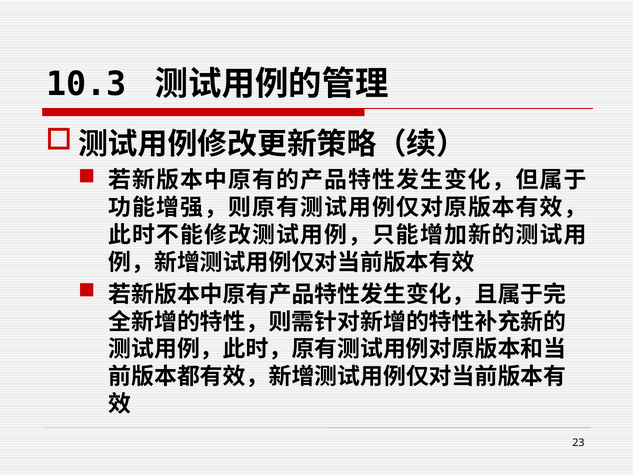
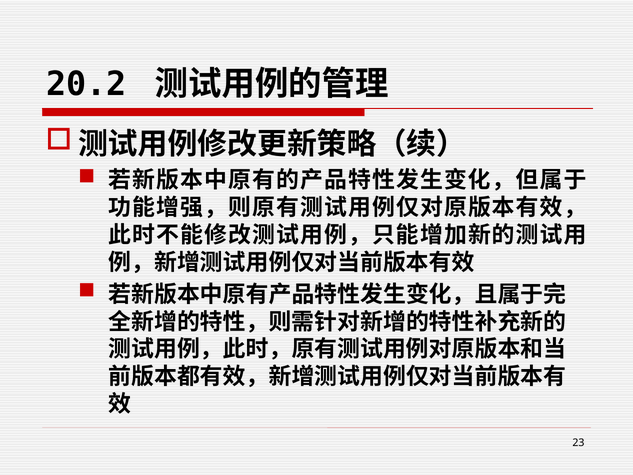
10.3: 10.3 -> 20.2 (86, 84)
